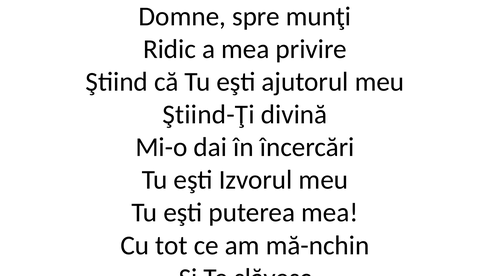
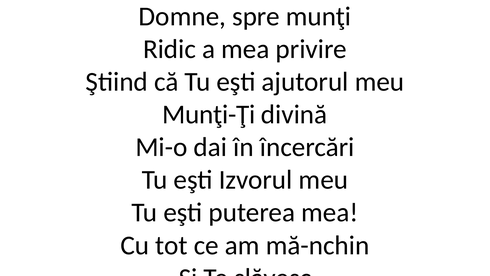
Ştiind-Ţi: Ştiind-Ţi -> Munţi-Ţi (209, 114)
